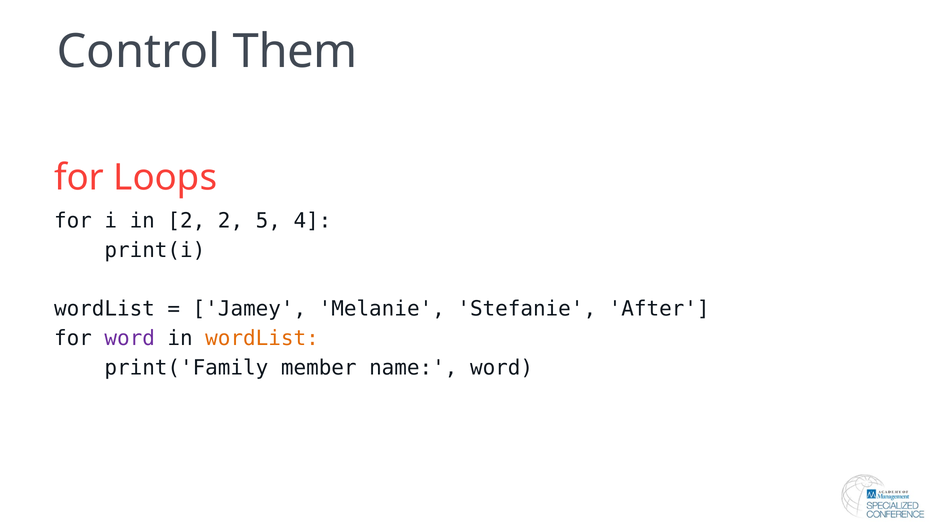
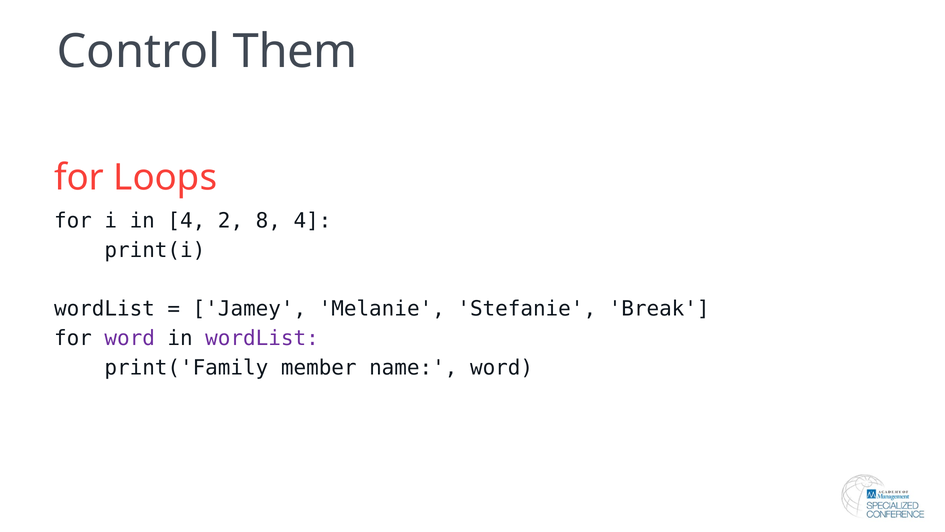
in 2: 2 -> 4 (186, 221)
5: 5 -> 8 (268, 221)
After: After -> Break (659, 309)
wordList colour: orange -> purple (262, 338)
